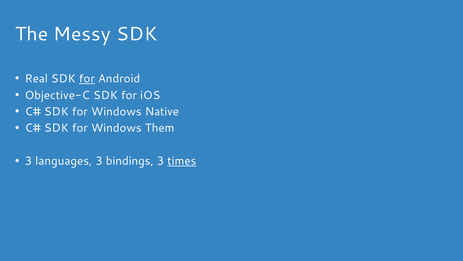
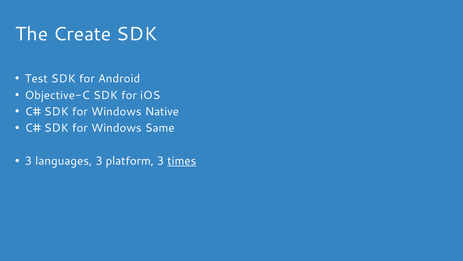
Messy: Messy -> Create (82, 34)
Real: Real -> Test (36, 79)
for underline: present -> none (87, 79)
Them: Them -> Same (160, 128)
bindings: bindings -> platform (130, 161)
